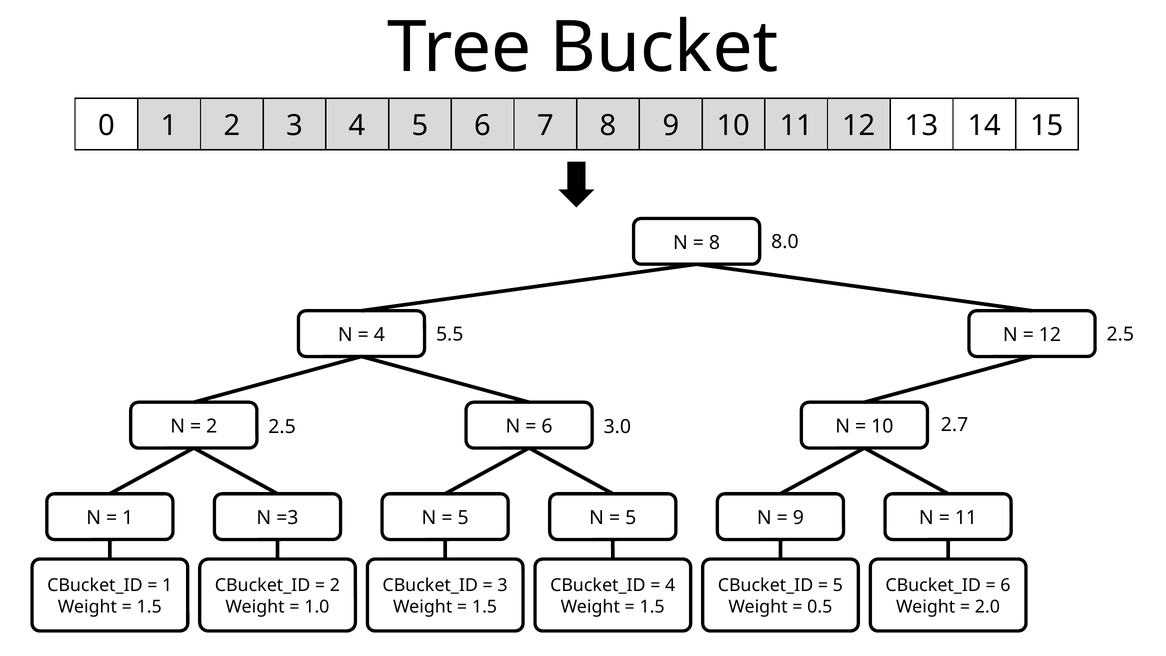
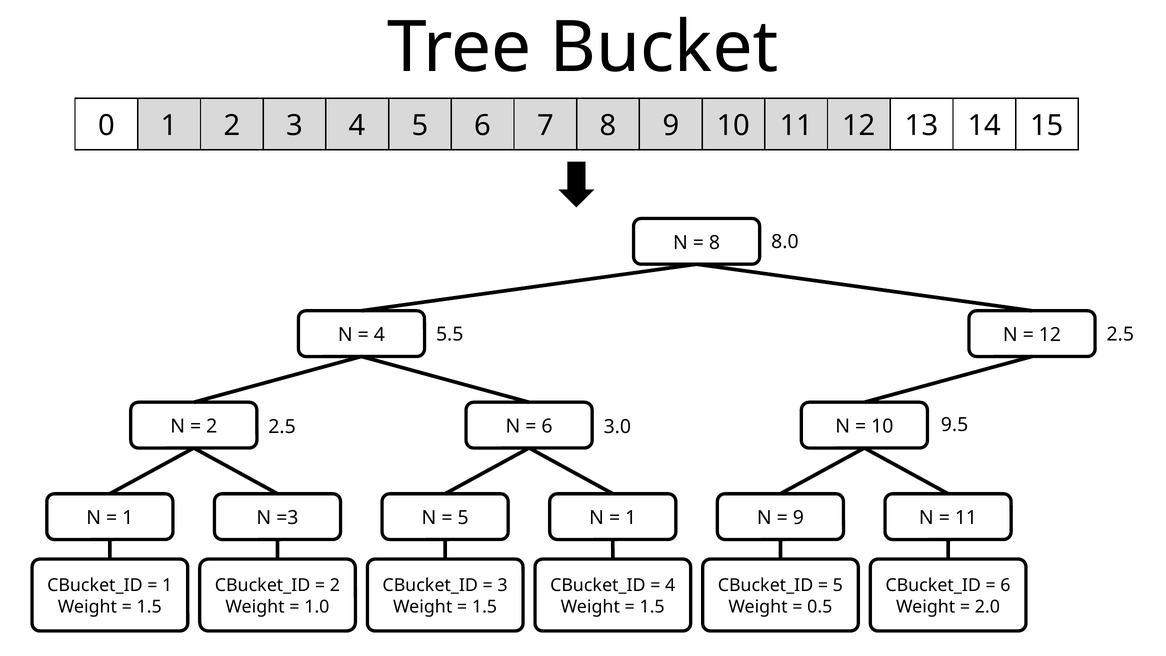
2.7: 2.7 -> 9.5 (955, 425)
5: 5 -> 1 (631, 518)
